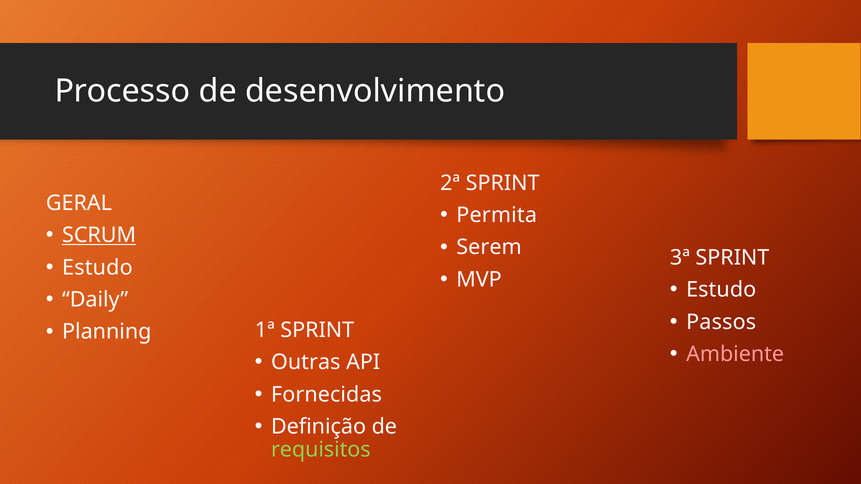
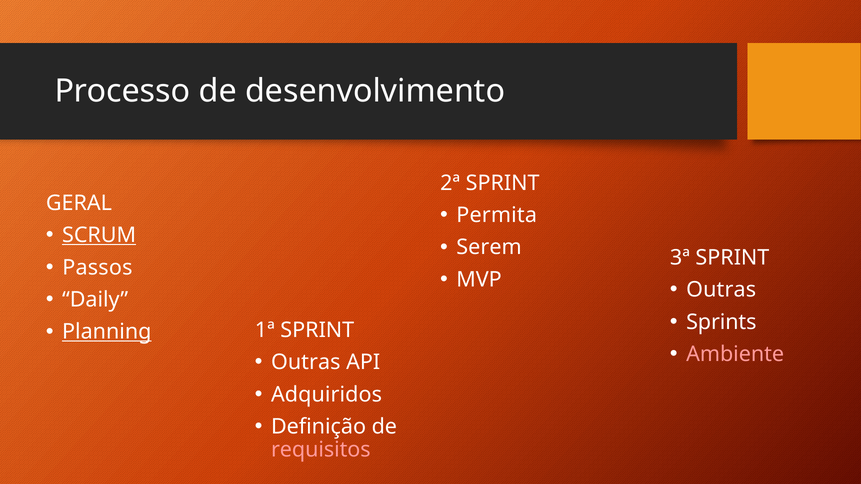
Estudo: Estudo -> Passos (97, 268)
Estudo: Estudo -> Outras (721, 290)
Passos: Passos -> Sprints (721, 322)
Planning underline: none -> present (107, 332)
Fornecidas: Fornecidas -> Adquiridos (326, 395)
requisitos colour: light green -> pink (321, 450)
